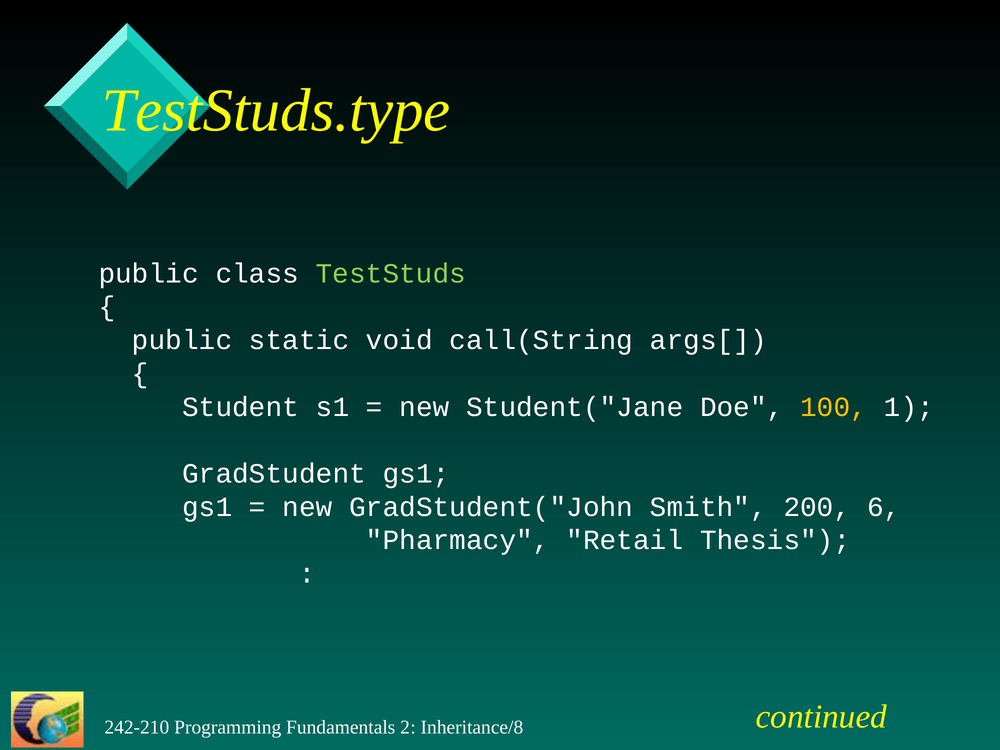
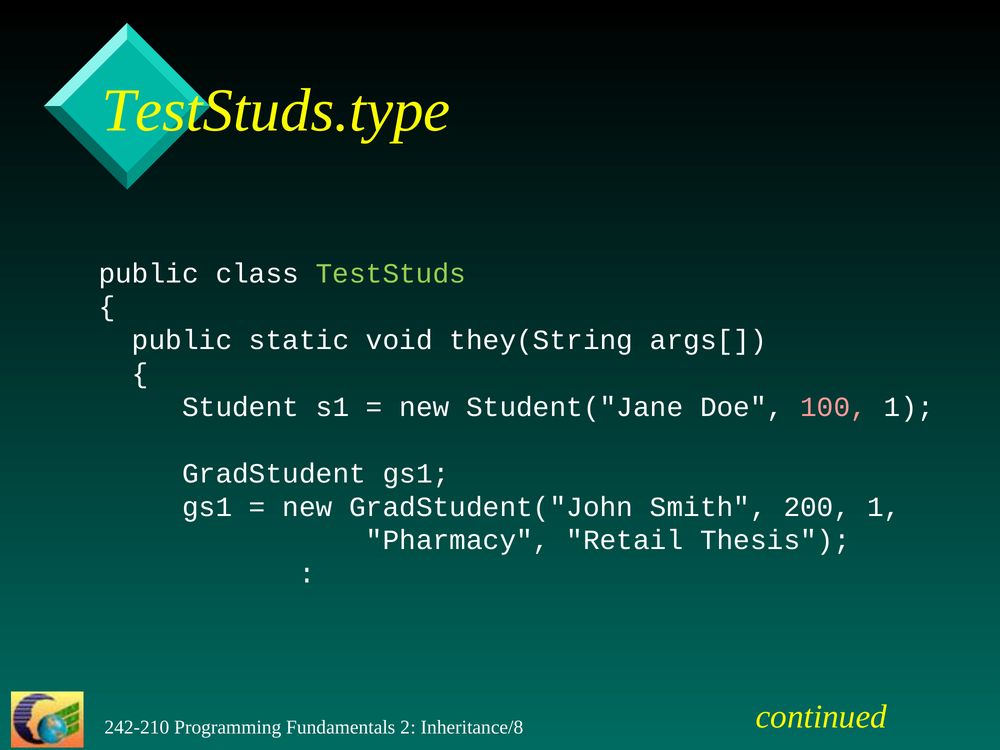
call(String: call(String -> they(String (541, 340)
100 colour: yellow -> pink (834, 407)
200 6: 6 -> 1 (884, 507)
